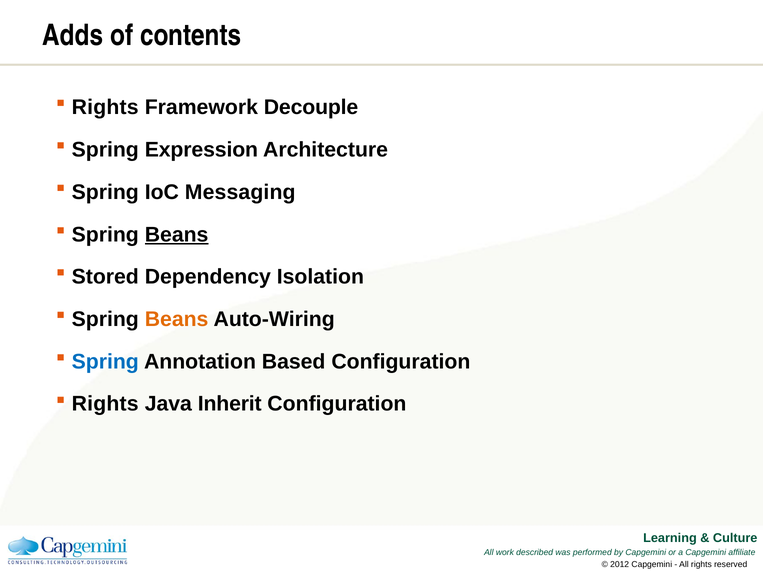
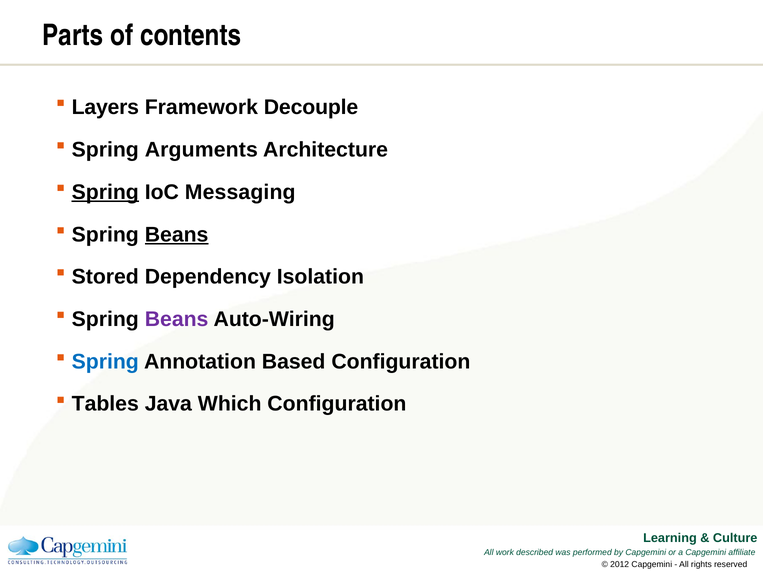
Adds: Adds -> Parts (73, 36)
Rights: Rights -> Layers (105, 107)
Expression: Expression -> Arguments (201, 150)
Spring underline: none -> present (105, 192)
Beans colour: orange -> purple (177, 319)
Rights: Rights -> Tables (105, 404)
Inherit: Inherit -> Which (230, 404)
